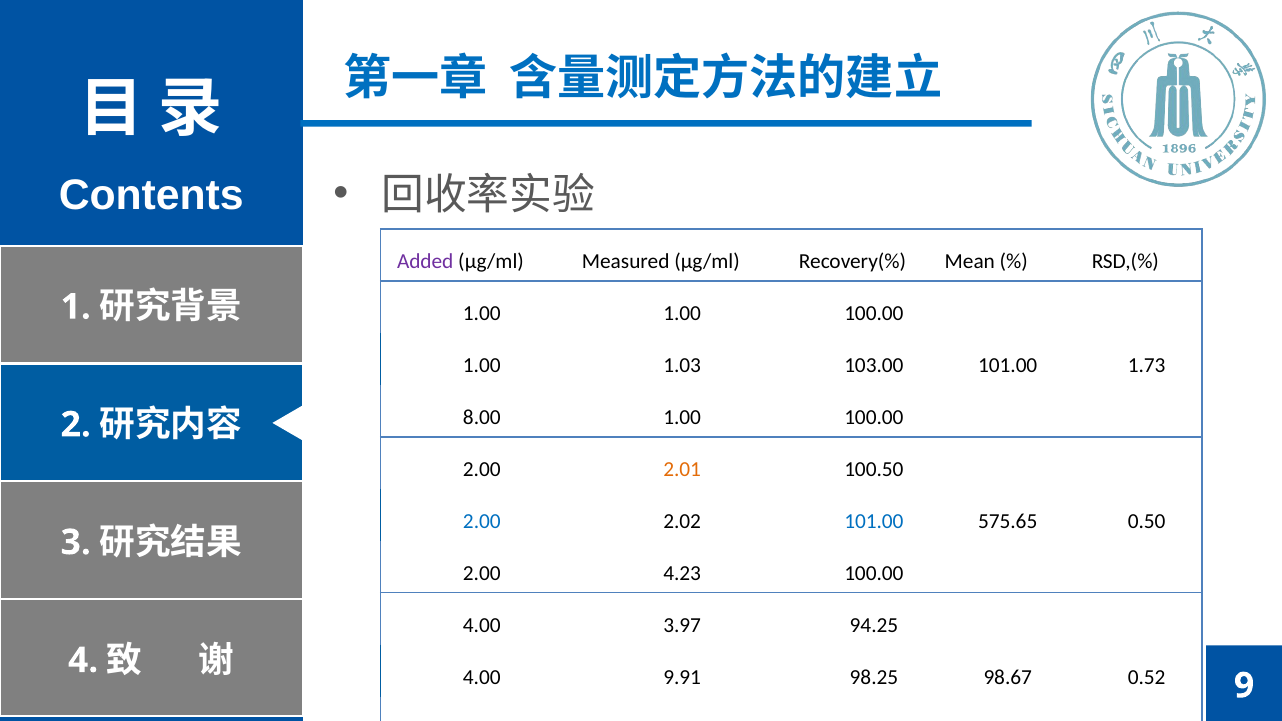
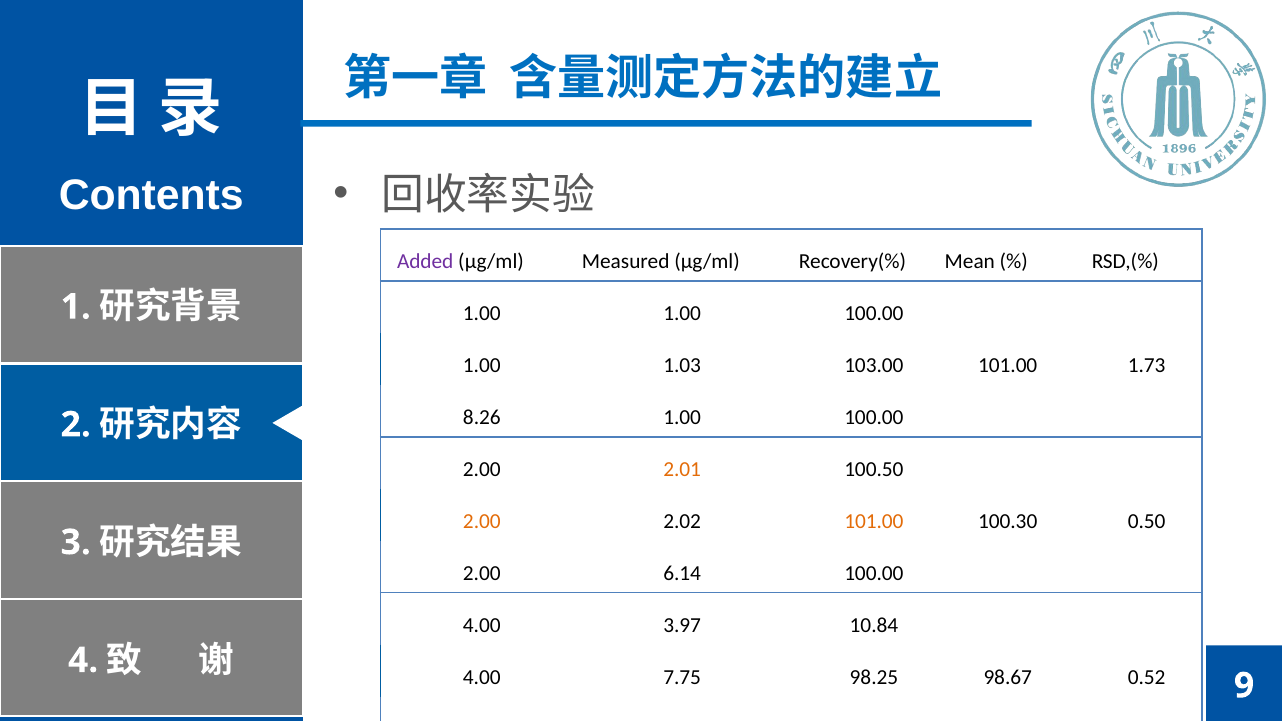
8.00: 8.00 -> 8.26 (482, 418)
2.00 colour: blue -> orange (482, 522)
101.00 colour: blue -> orange (874, 522)
575.65: 575.65 -> 100.30 (1008, 522)
4.23: 4.23 -> 6.14 (682, 574)
94.25: 94.25 -> 10.84 (874, 625)
9.91: 9.91 -> 7.75 (682, 677)
